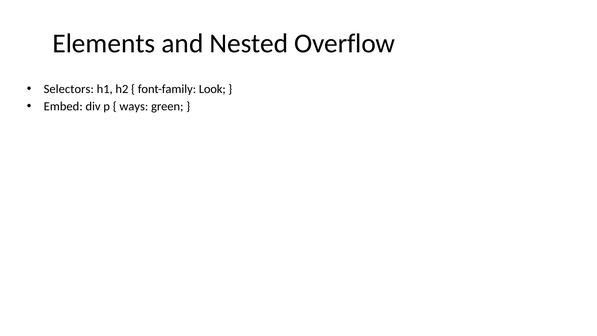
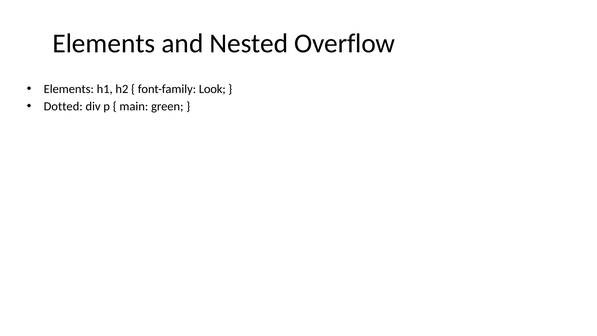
Selectors: Selectors -> Elements (69, 89)
Embed: Embed -> Dotted (63, 106)
ways: ways -> main (134, 106)
